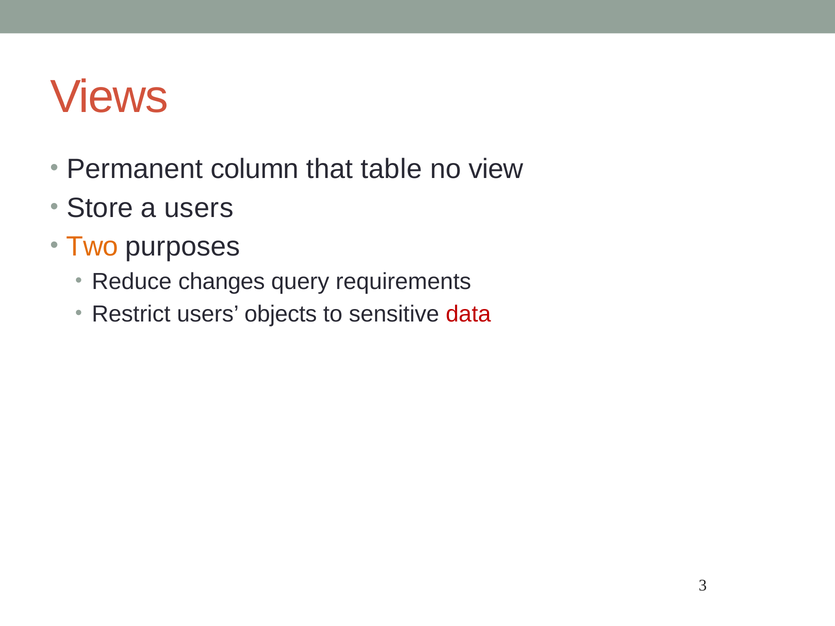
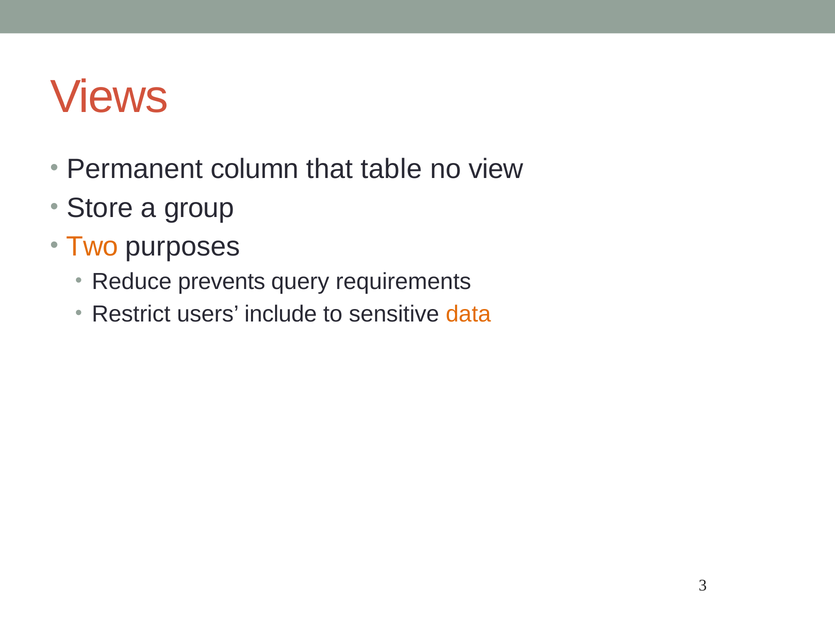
a users: users -> group (199, 208)
changes: changes -> prevents (222, 282)
objects: objects -> include (281, 314)
data colour: red -> orange (468, 314)
